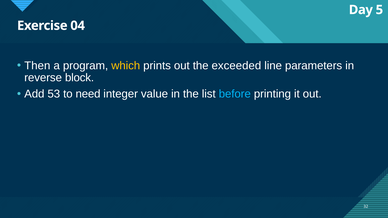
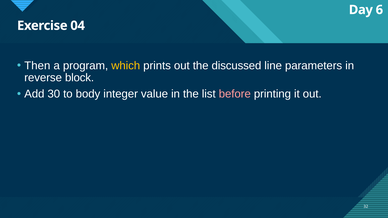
5: 5 -> 6 (379, 10)
exceeded: exceeded -> discussed (236, 66)
53: 53 -> 30 (54, 94)
need: need -> body (88, 94)
before colour: light blue -> pink (235, 94)
